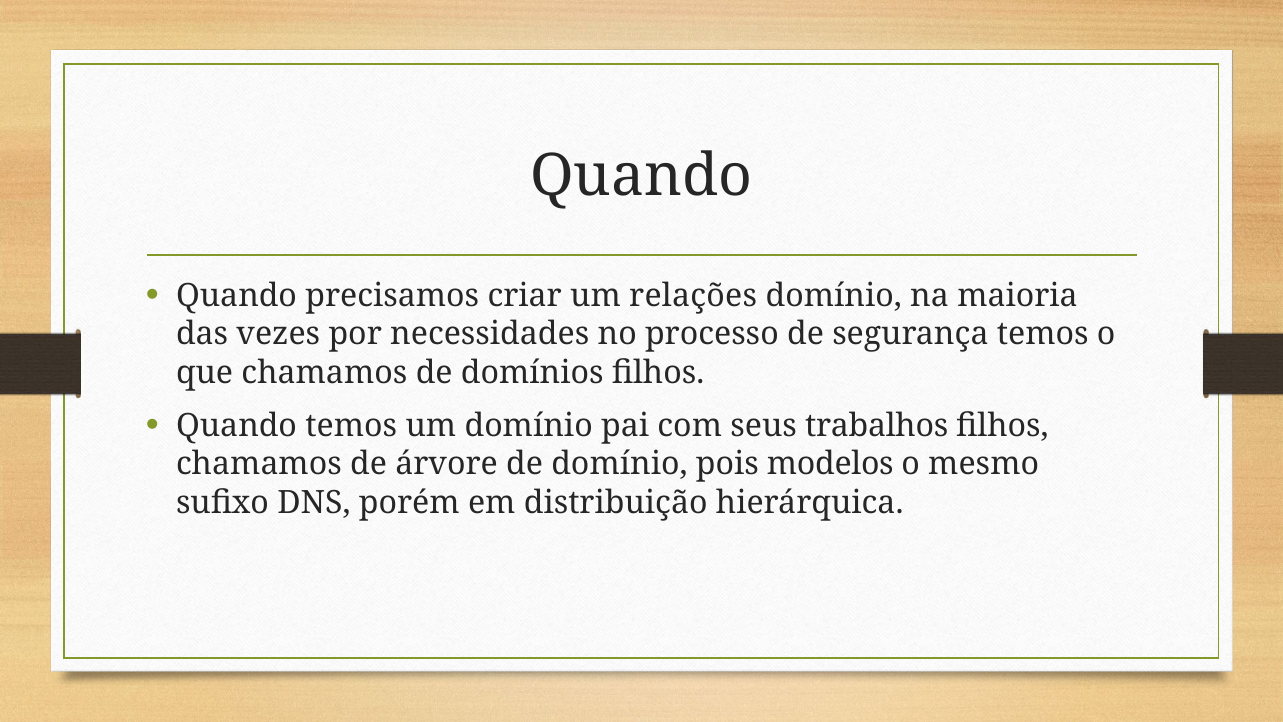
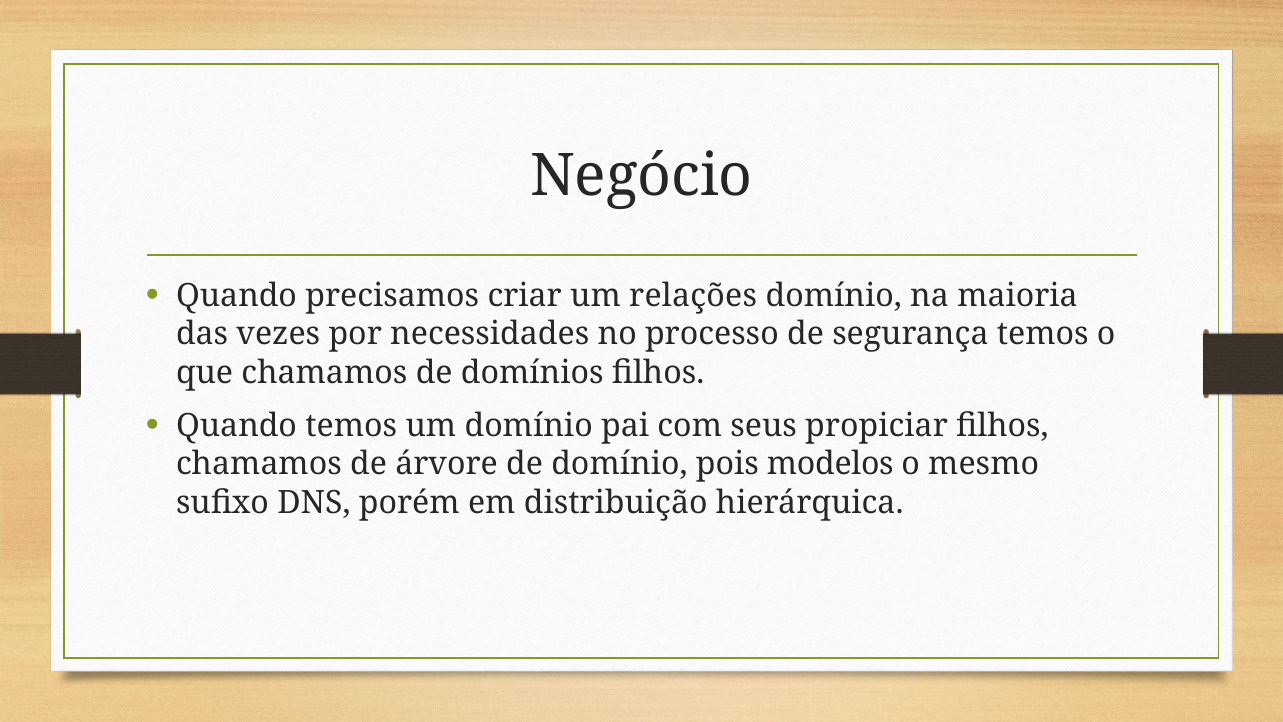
Quando: Quando -> Negócio (641, 176)
trabalhos: trabalhos -> propiciar (877, 425)
